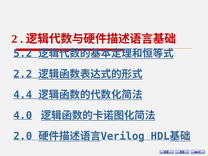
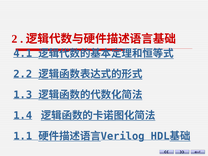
5.2: 5.2 -> 4.1 (23, 54)
4.4: 4.4 -> 1.3 (23, 95)
4.0: 4.0 -> 1.4 (23, 115)
2.0: 2.0 -> 1.1 (23, 136)
